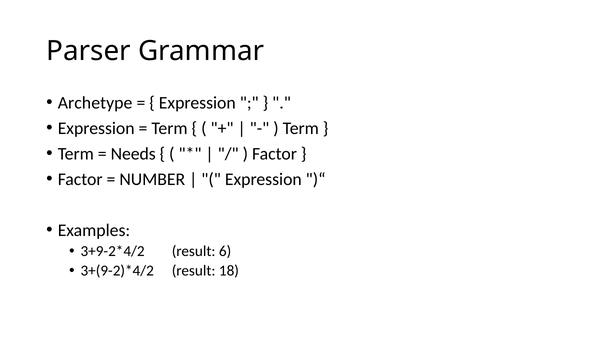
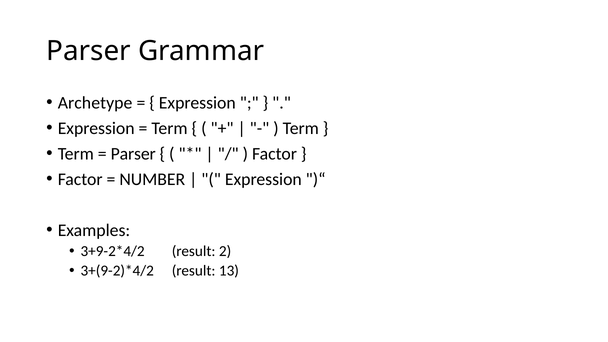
Needs: Needs -> Parser (133, 154)
6: 6 -> 2 (225, 251)
18: 18 -> 13 (229, 271)
